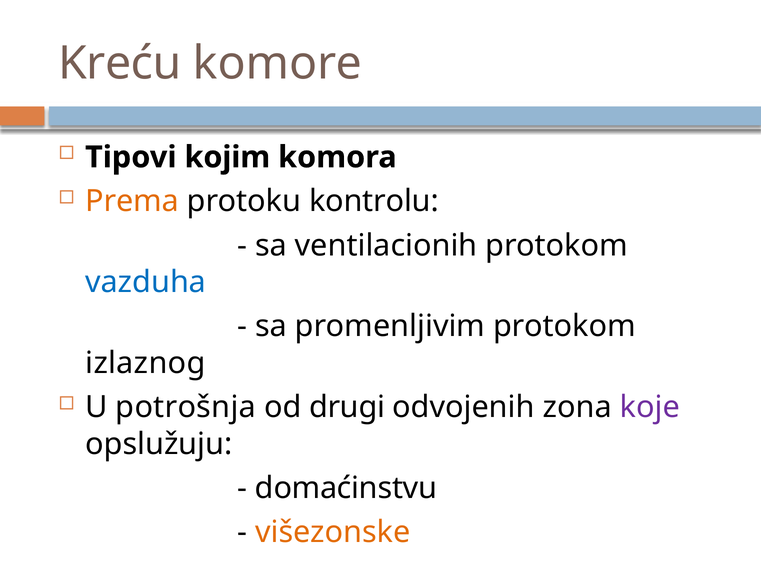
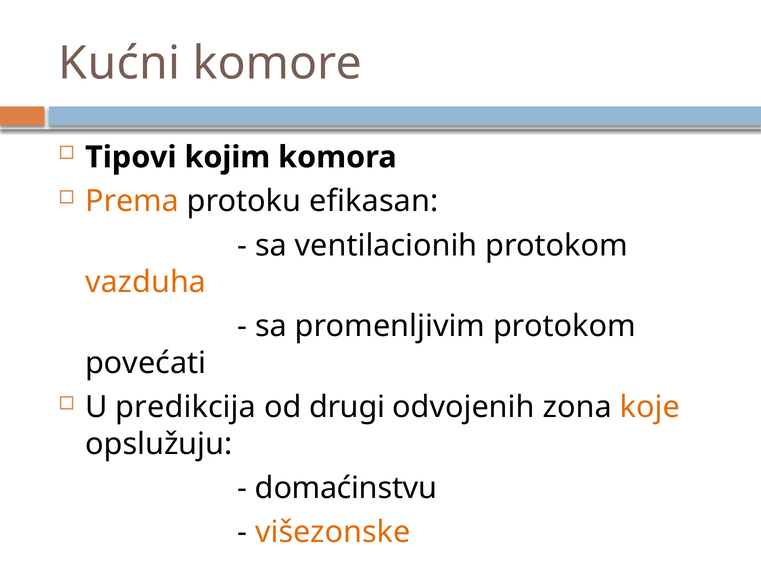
Kreću: Kreću -> Kućni (119, 63)
kontrolu: kontrolu -> efikasan (374, 202)
vazduha colour: blue -> orange (146, 283)
izlaznog: izlaznog -> povećati (146, 364)
potrošnja: potrošnja -> predikcija (186, 408)
koje colour: purple -> orange (650, 408)
